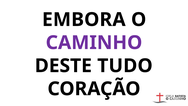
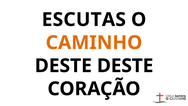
EMBORA: EMBORA -> ESCUTAS (84, 20)
CAMINHO colour: purple -> orange (94, 43)
DESTE TUDO: TUDO -> DESTE (125, 66)
